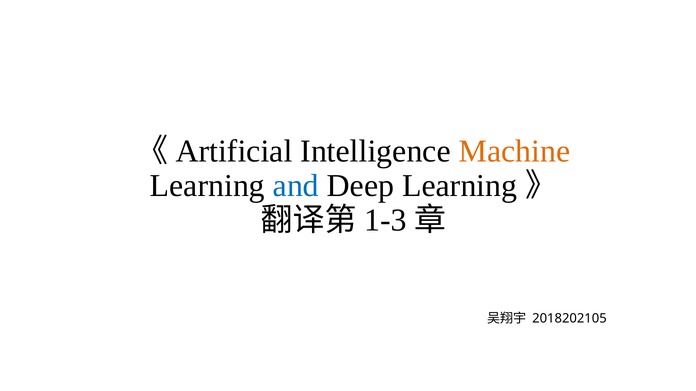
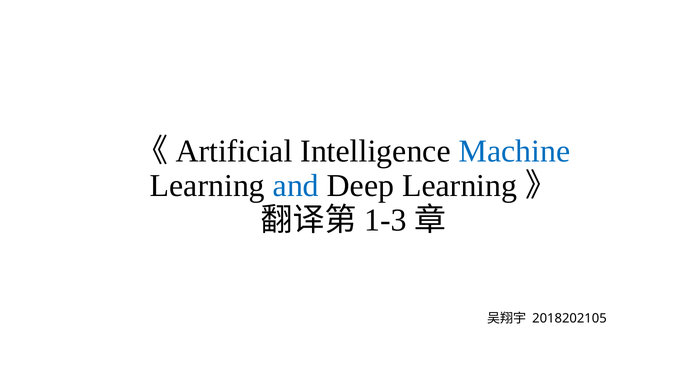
Machine colour: orange -> blue (514, 151)
